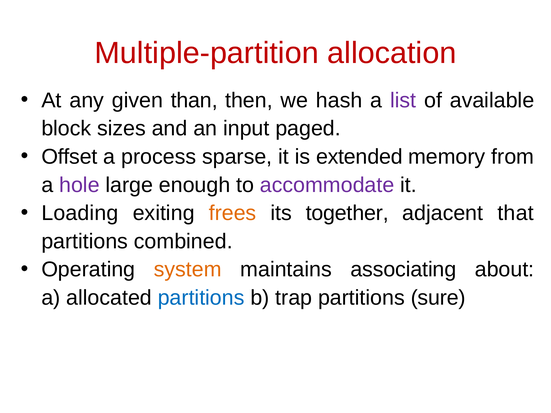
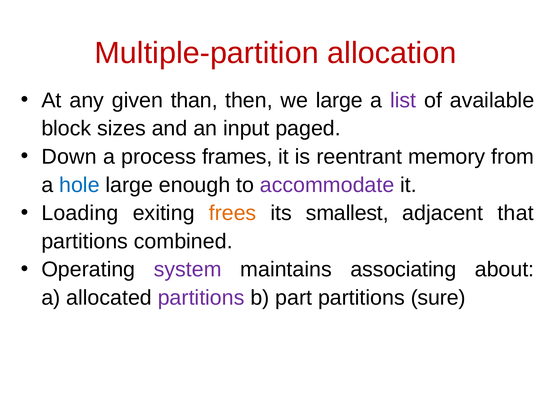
we hash: hash -> large (339, 100)
Offset: Offset -> Down (69, 157)
sparse: sparse -> frames (237, 157)
extended: extended -> reentrant (359, 157)
hole colour: purple -> blue (79, 185)
together: together -> smallest (347, 213)
system colour: orange -> purple (188, 270)
partitions colour: blue -> purple (201, 298)
trap: trap -> part (294, 298)
